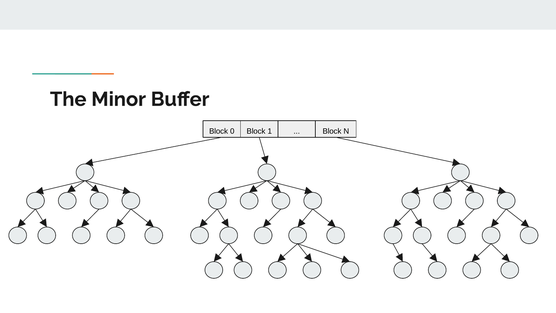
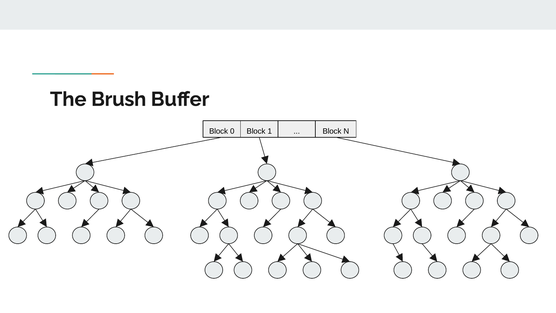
Minor: Minor -> Brush (119, 99)
